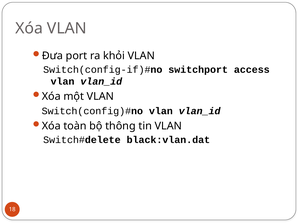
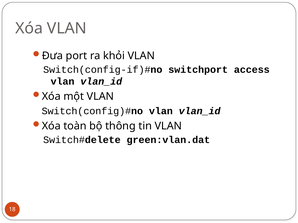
black:vlan.dat: black:vlan.dat -> green:vlan.dat (168, 140)
